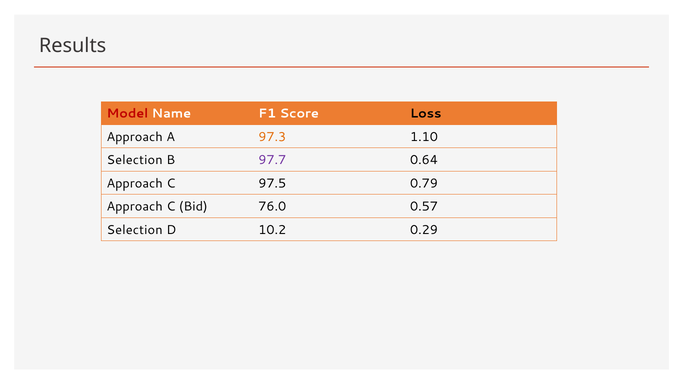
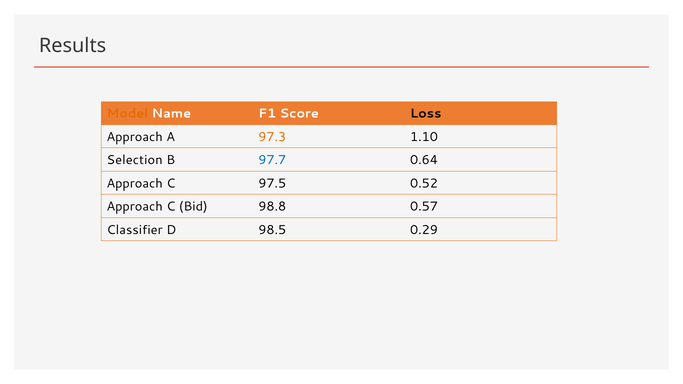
Model colour: red -> orange (127, 114)
97.7 colour: purple -> blue (272, 160)
0.79: 0.79 -> 0.52 (424, 184)
76.0: 76.0 -> 98.8 (272, 207)
Selection: Selection -> Classifier (135, 230)
10.2: 10.2 -> 98.5 (272, 230)
